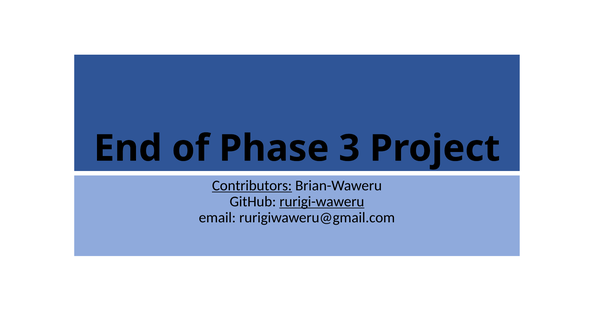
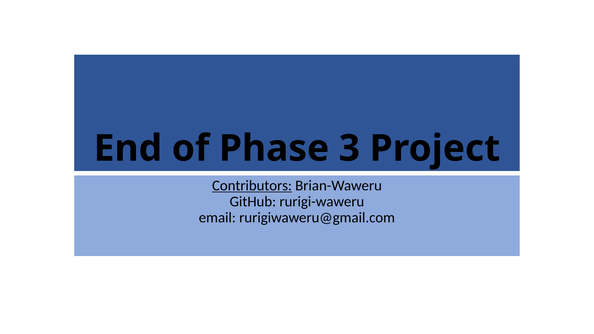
rurigi-waweru underline: present -> none (322, 202)
